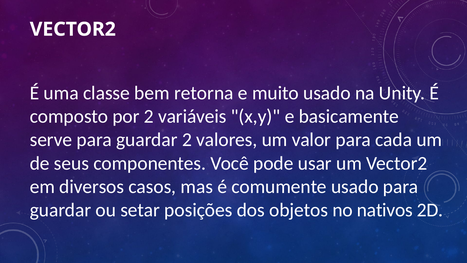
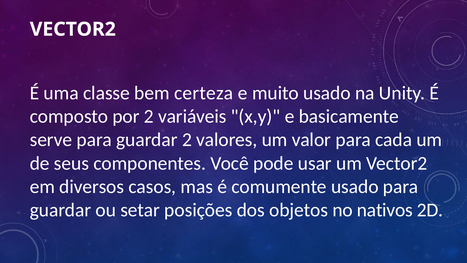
retorna: retorna -> certeza (204, 93)
